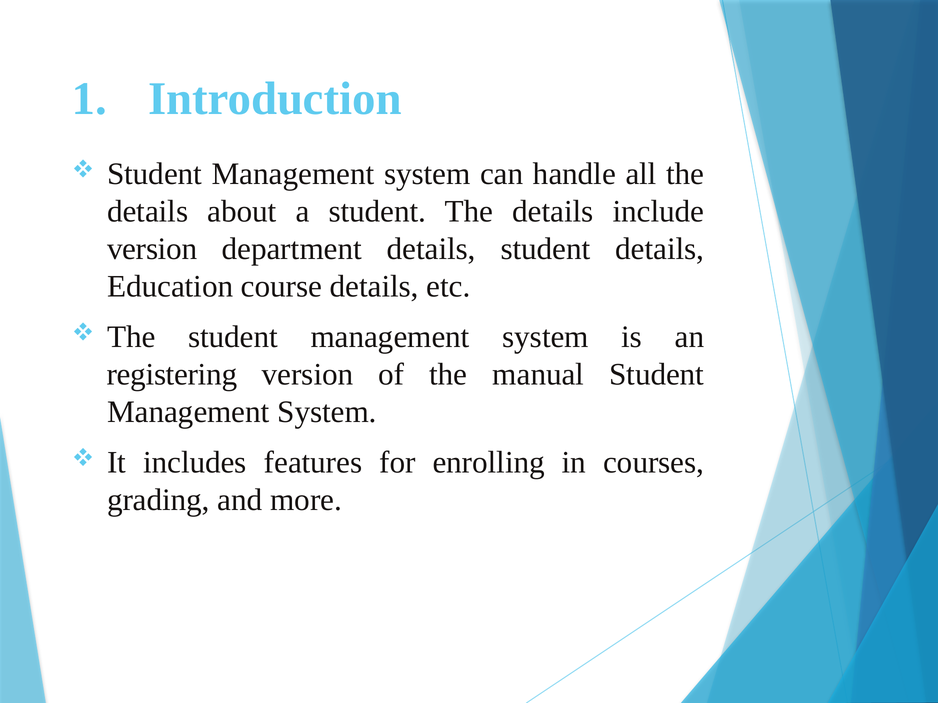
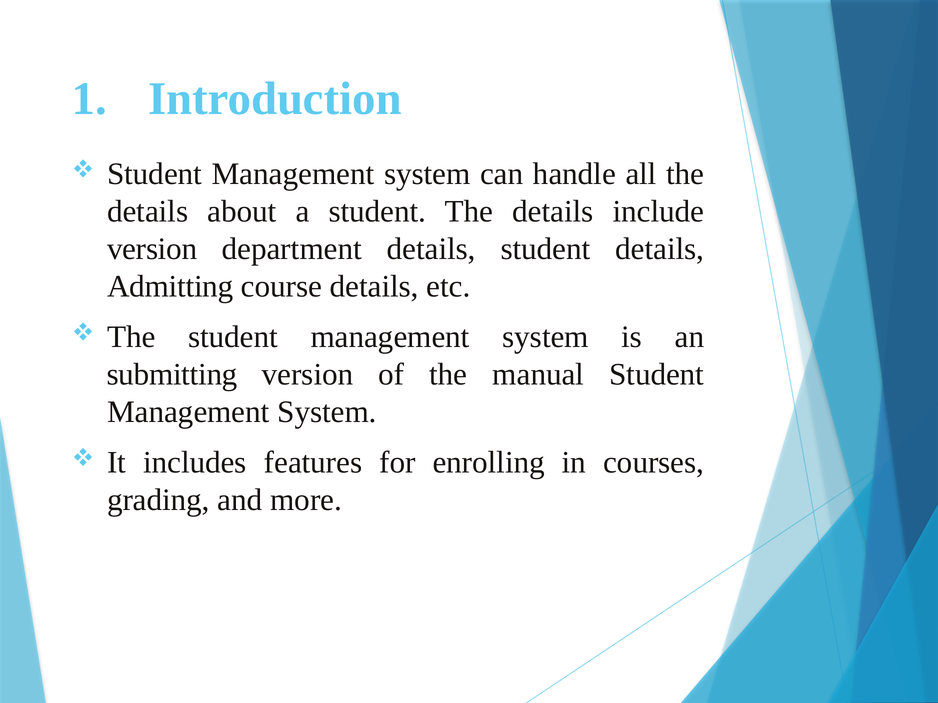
Education: Education -> Admitting (170, 287)
registering: registering -> submitting (172, 375)
